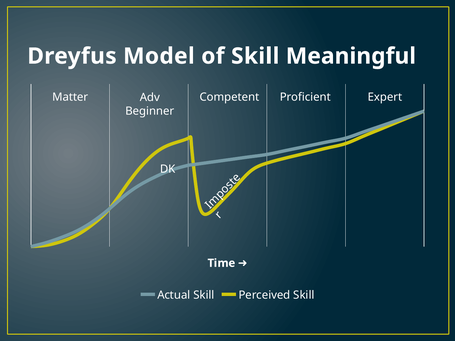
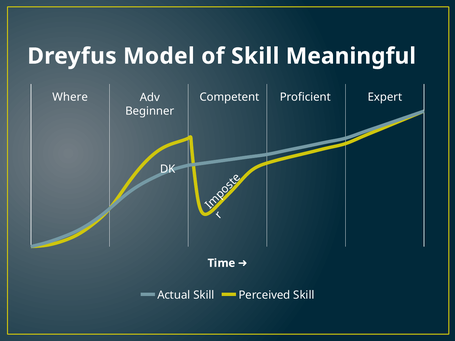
Matter: Matter -> Where (70, 97)
